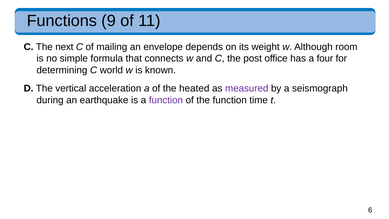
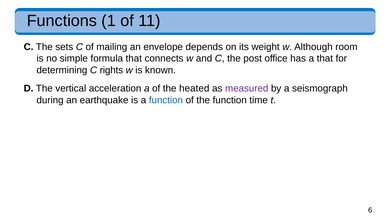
9: 9 -> 1 (109, 21)
next: next -> sets (64, 47)
a four: four -> that (325, 58)
world: world -> rights (111, 70)
function colour: purple -> blue (166, 100)
